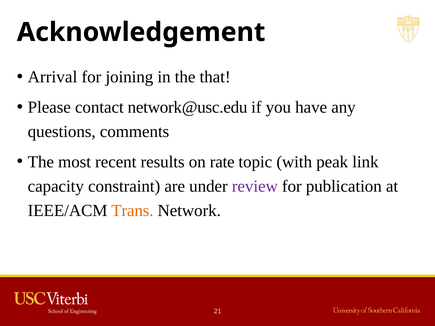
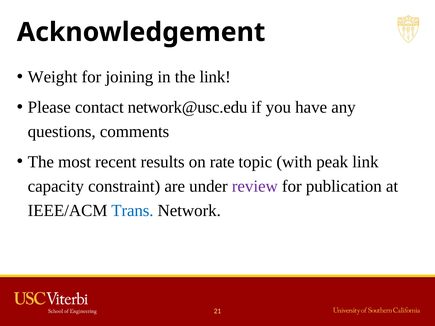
Arrival: Arrival -> Weight (53, 77)
the that: that -> link (215, 77)
Trans colour: orange -> blue (132, 211)
